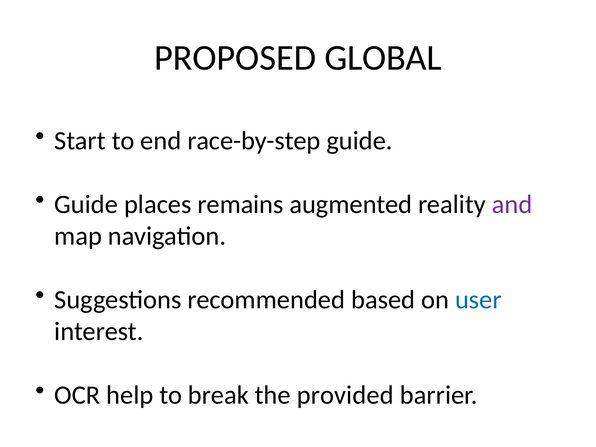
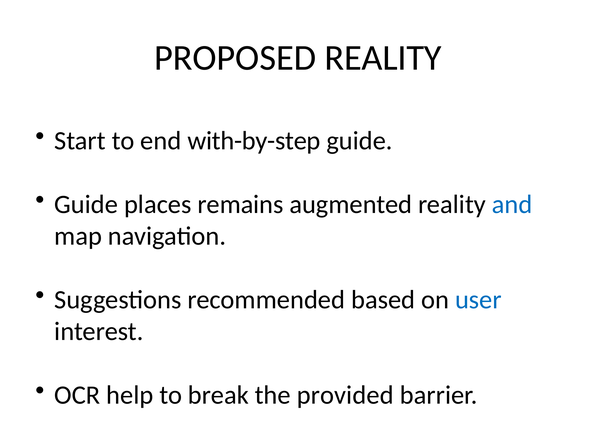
PROPOSED GLOBAL: GLOBAL -> REALITY (383, 58)
race-by-step: race-by-step -> with-by-step (254, 141)
and colour: purple -> blue (512, 204)
